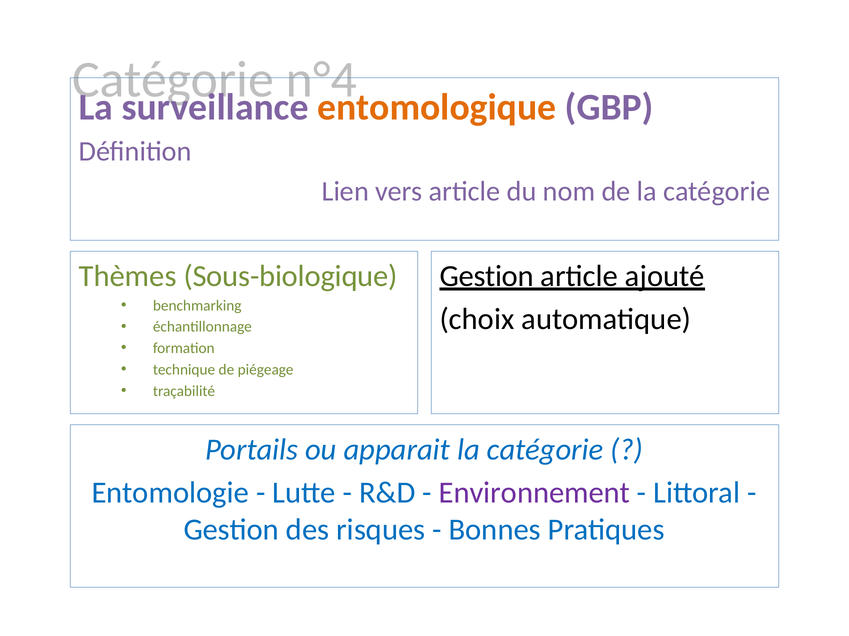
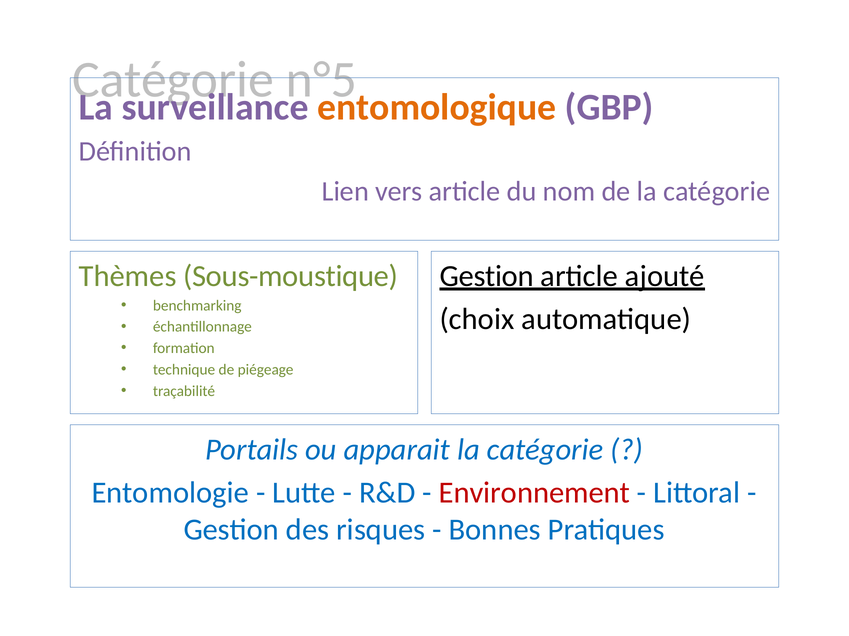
n°4: n°4 -> n°5 (321, 80)
Sous-biologique: Sous-biologique -> Sous-moustique (291, 276)
Environnement colour: purple -> red (534, 493)
